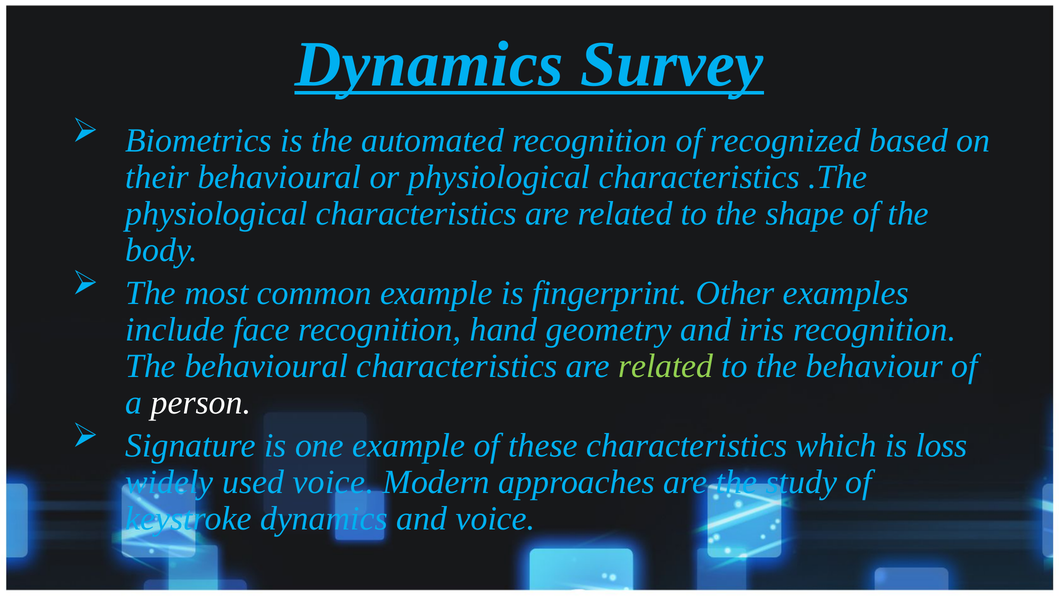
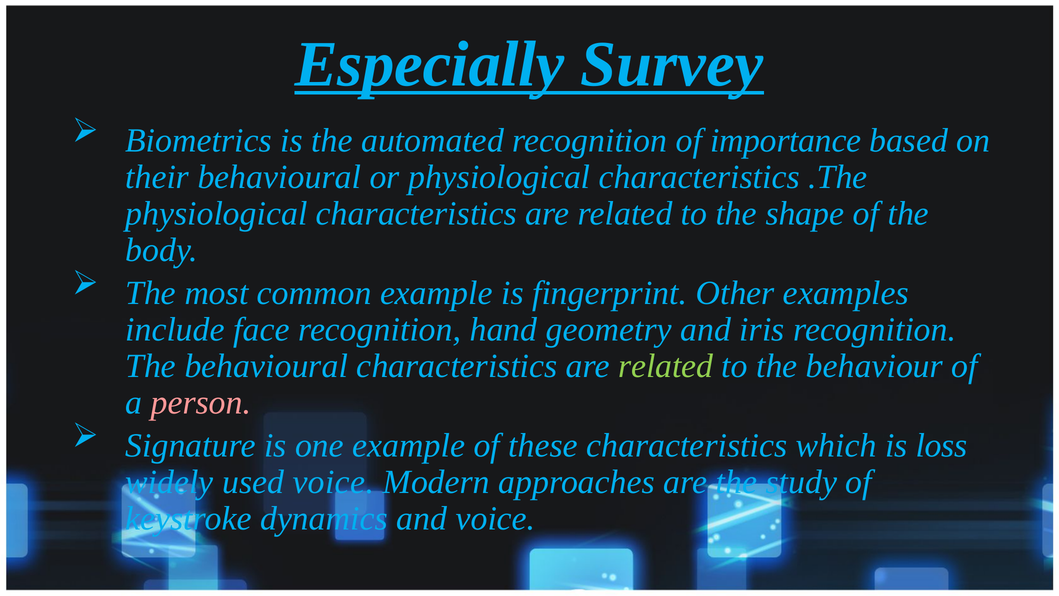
Dynamics: Dynamics -> Especially (430, 64)
recognized: recognized -> importance (786, 140)
person colour: white -> pink (201, 402)
